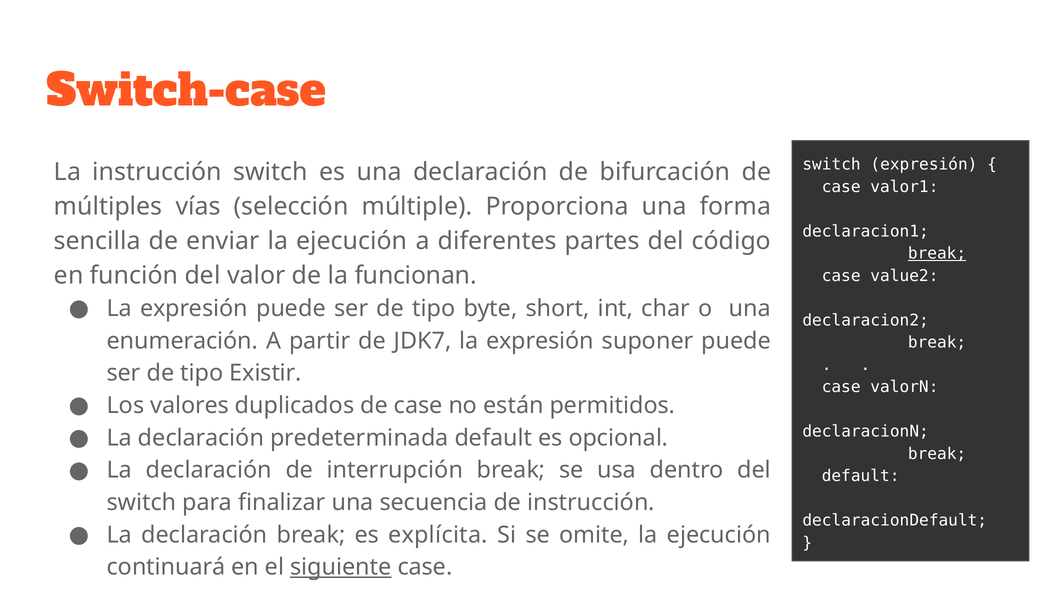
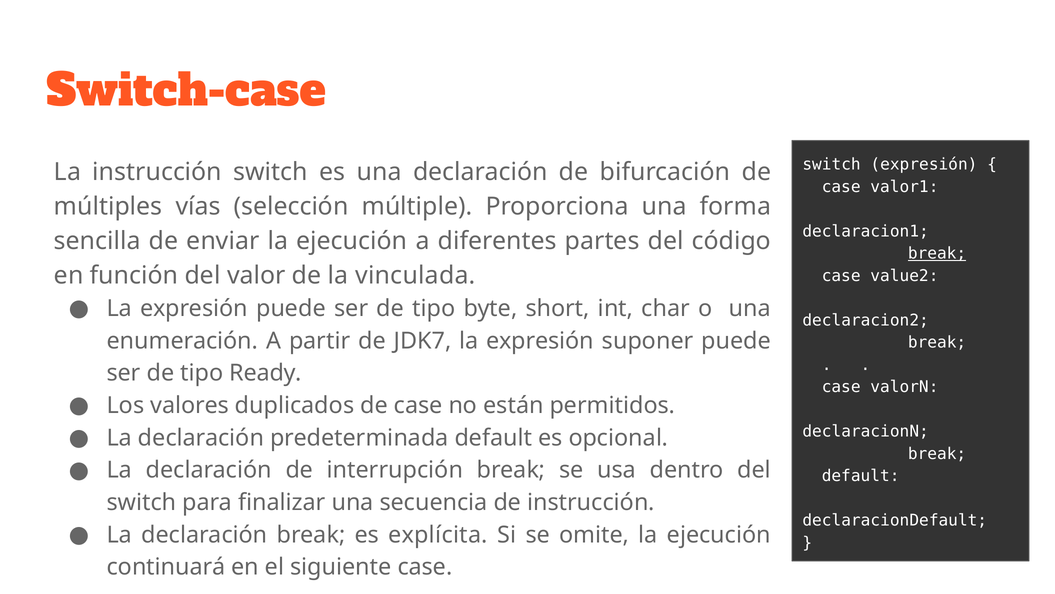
funcionan: funcionan -> vinculada (415, 275)
Existir: Existir -> Ready (266, 373)
siguiente underline: present -> none (341, 567)
